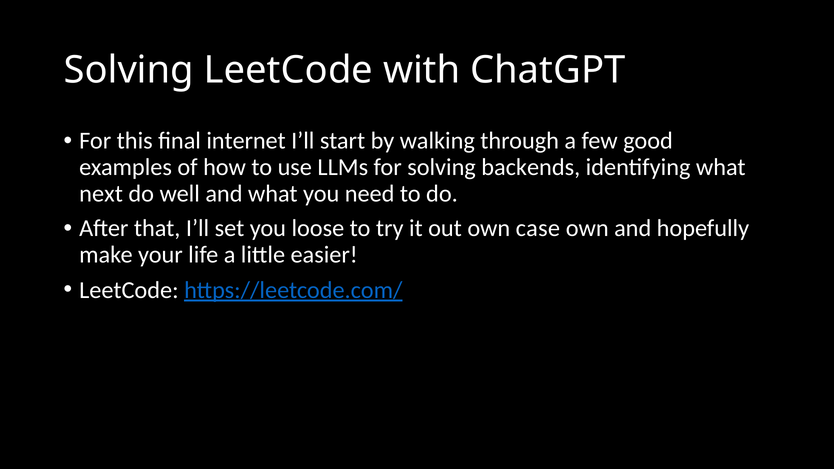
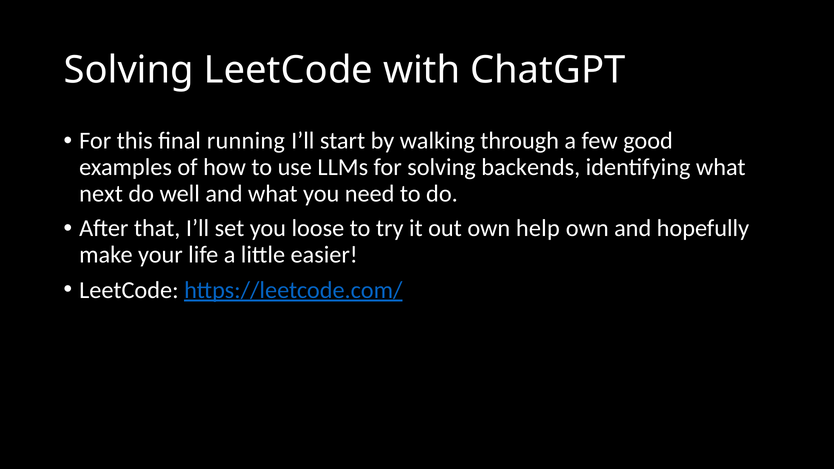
internet: internet -> running (246, 141)
case: case -> help (538, 229)
